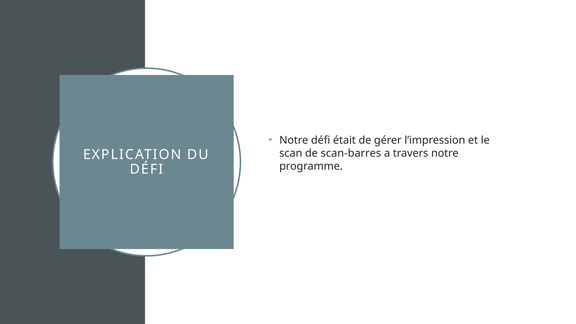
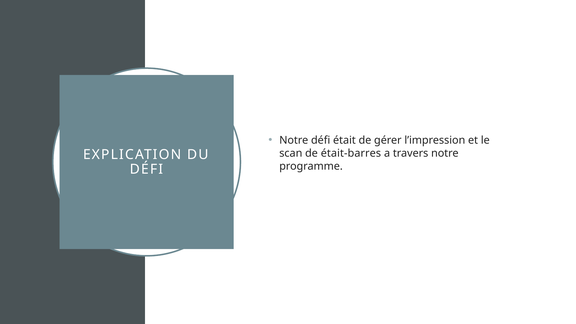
scan-barres: scan-barres -> était-barres (351, 153)
